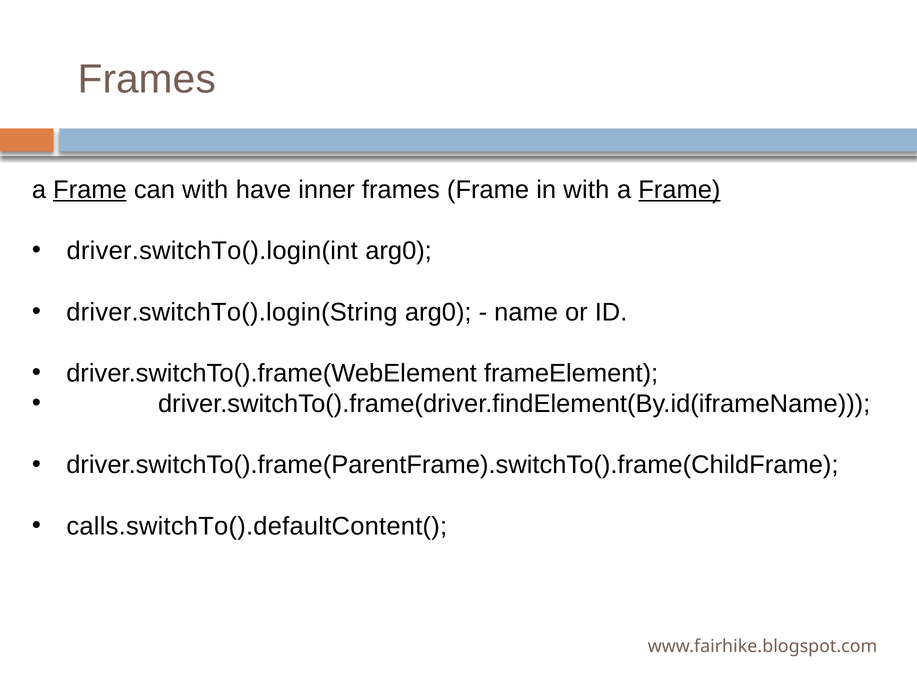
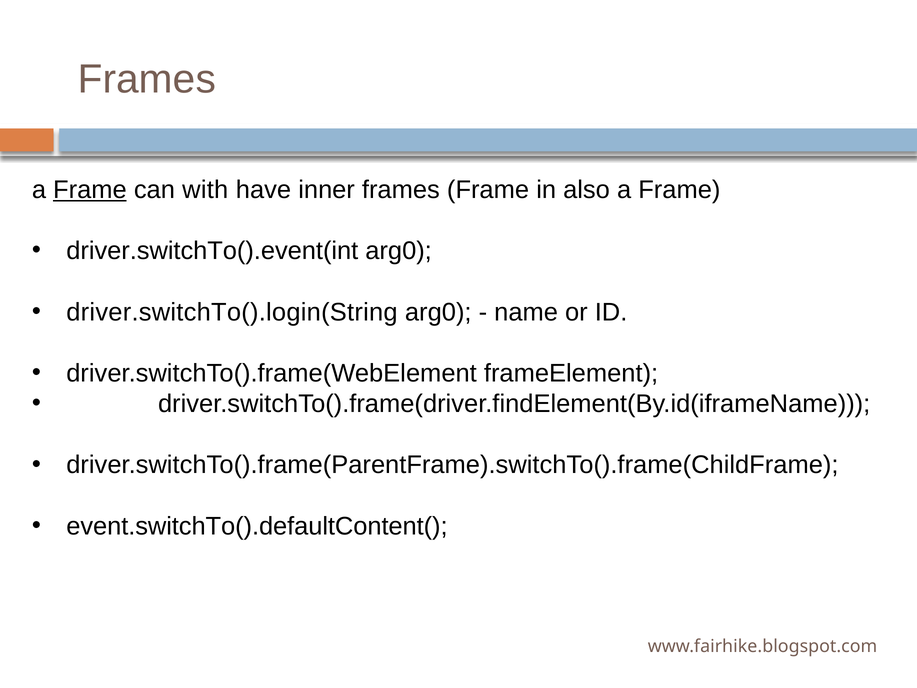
in with: with -> also (587, 190)
Frame underline: present -> none (679, 190)
driver.switchTo().login(int: driver.switchTo().login(int -> driver.switchTo().event(int (212, 251)
calls.switchTo().defaultContent(: calls.switchTo().defaultContent( -> event.switchTo().defaultContent( (257, 526)
